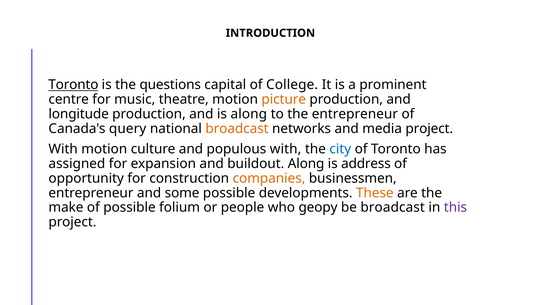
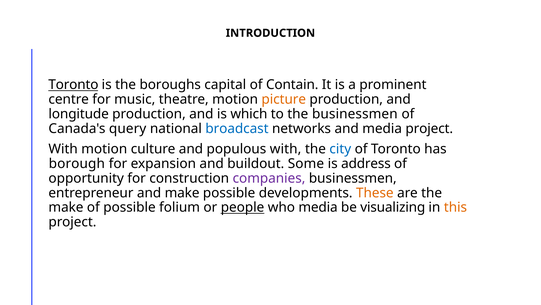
questions: questions -> boroughs (170, 85)
College: College -> Contain (292, 85)
is along: along -> which (249, 114)
the entrepreneur: entrepreneur -> businessmen (355, 114)
broadcast colour: orange -> blue (237, 128)
assigned: assigned -> borough (77, 163)
buildout Along: Along -> Some (306, 163)
companies colour: orange -> purple (269, 178)
and some: some -> make (182, 192)
people underline: none -> present (243, 207)
who geopy: geopy -> media (318, 207)
be broadcast: broadcast -> visualizing (393, 207)
this colour: purple -> orange (455, 207)
